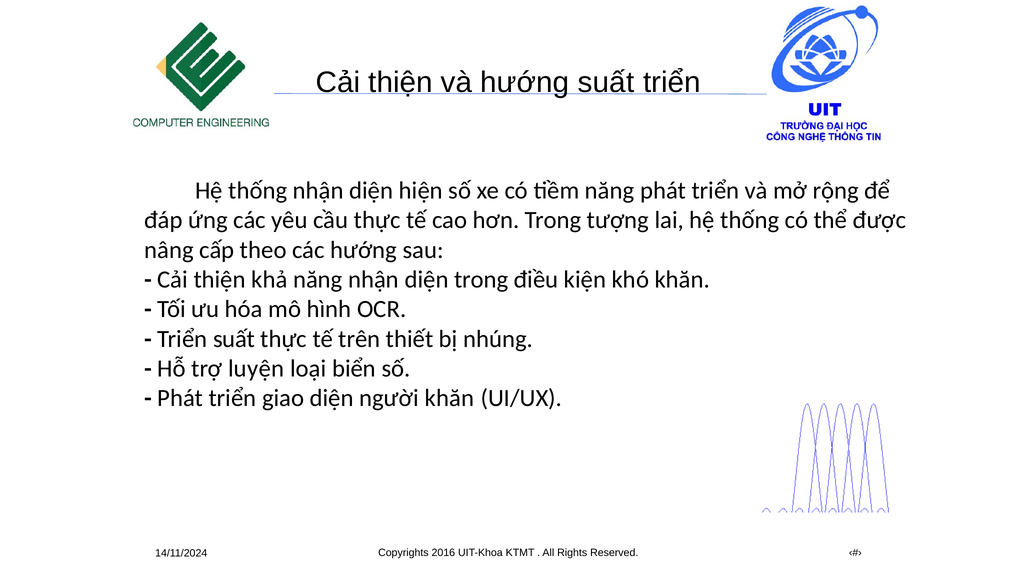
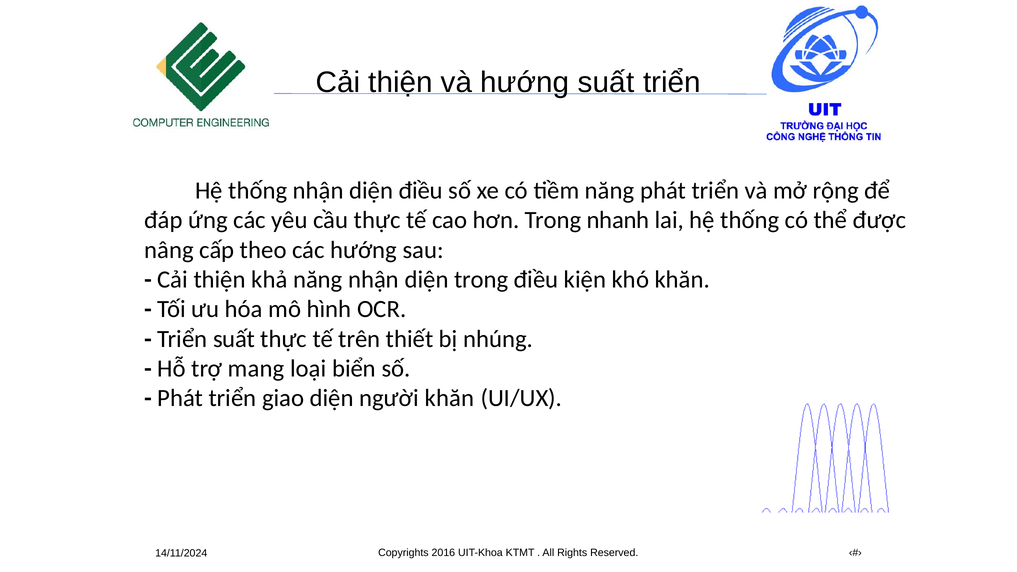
diện hiện: hiện -> điều (421, 191)
tượng: tượng -> nhanh (618, 220)
luyện: luyện -> mang (256, 369)
